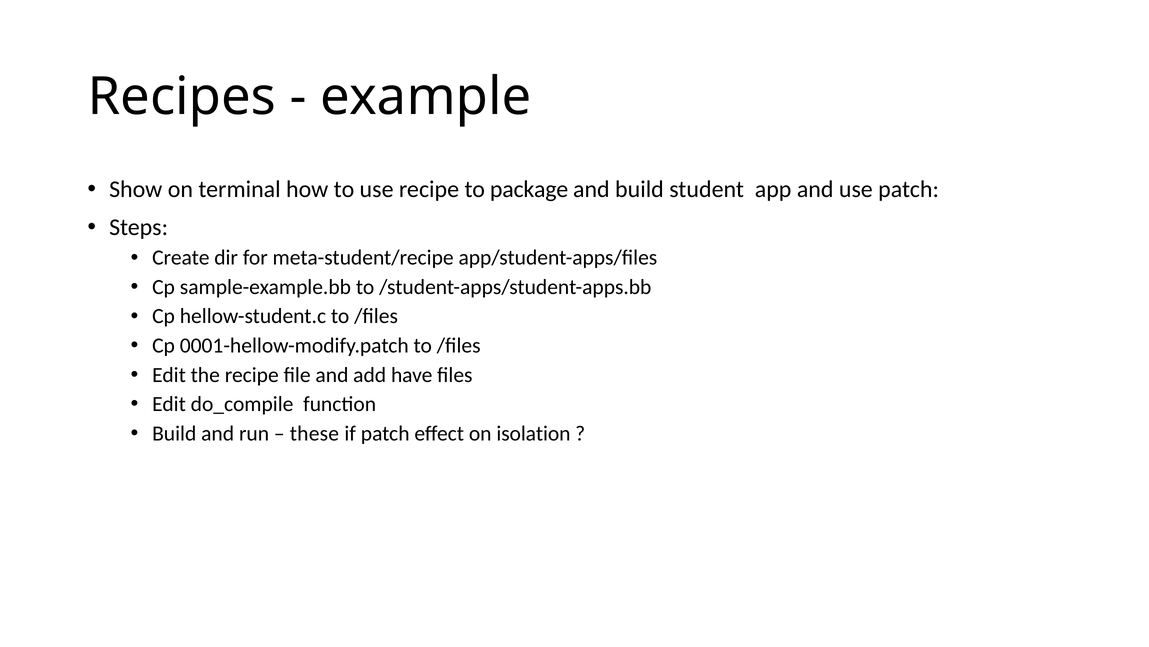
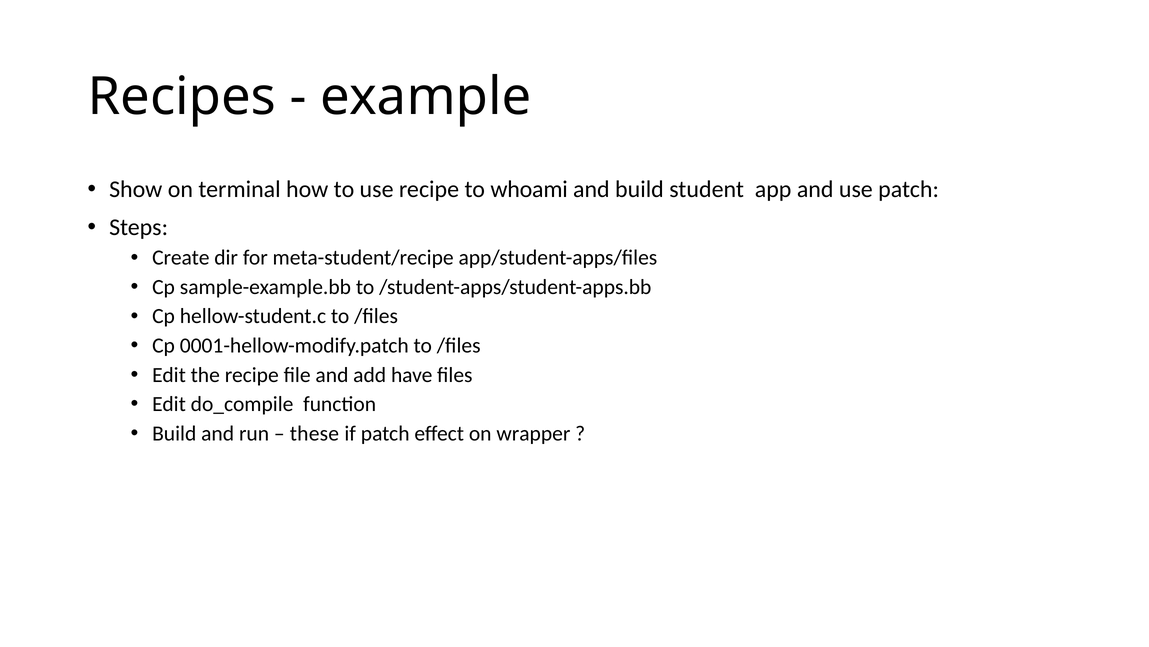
package: package -> whoami (529, 189)
isolation: isolation -> wrapper (533, 433)
